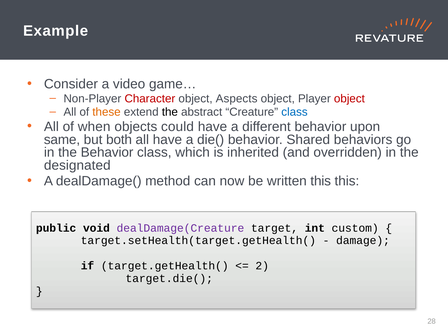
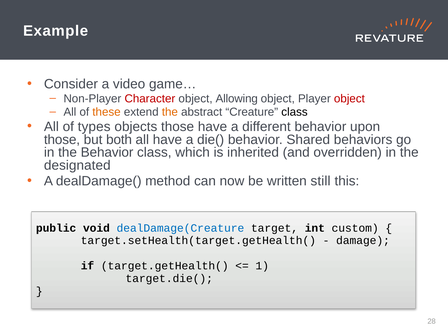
Aspects: Aspects -> Allowing (237, 99)
the colour: black -> orange (170, 112)
class colour: blue -> black (294, 112)
when: when -> types (94, 127)
objects could: could -> those (178, 127)
same: same -> those (62, 140)
written this: this -> still (321, 181)
dealDamage(Creature colour: purple -> blue (180, 228)
2: 2 -> 1 (262, 266)
